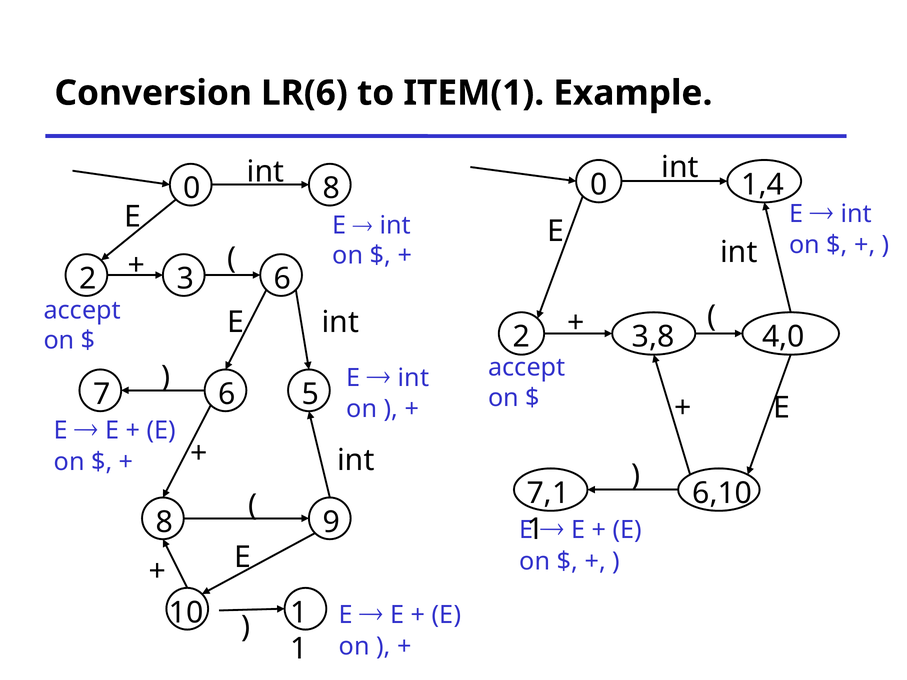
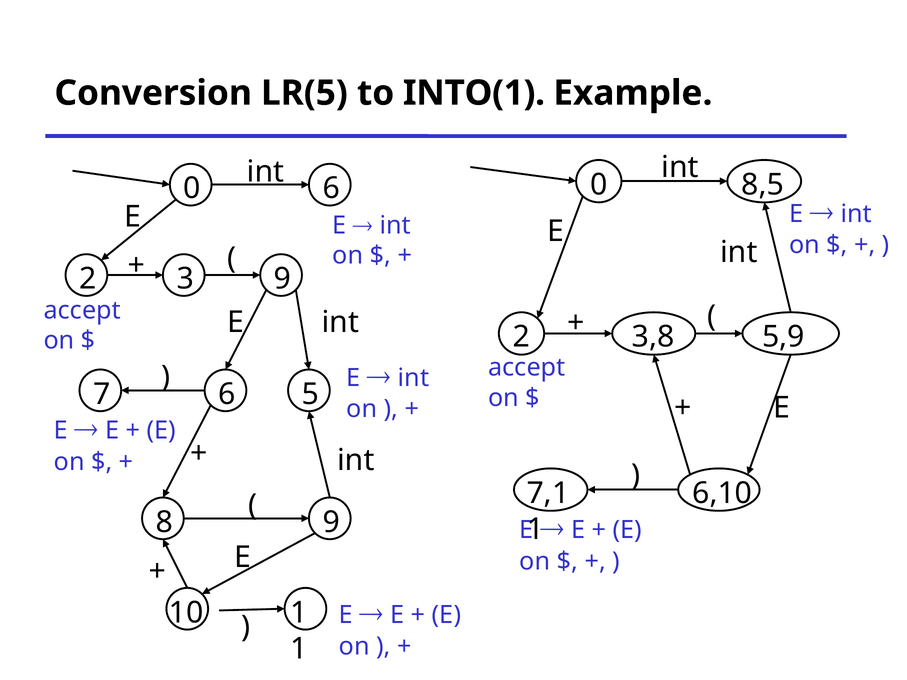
LR(6: LR(6 -> LR(5 (304, 93)
ITEM(1: ITEM(1 -> INTO(1 (474, 93)
1,4: 1,4 -> 8,5 (763, 185)
0 8: 8 -> 6 (331, 189)
3 6: 6 -> 9 (282, 279)
4,0: 4,0 -> 5,9 (783, 337)
